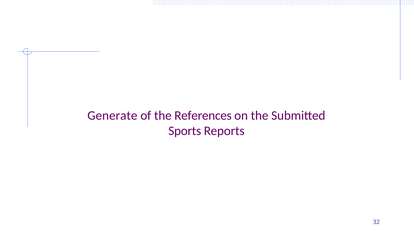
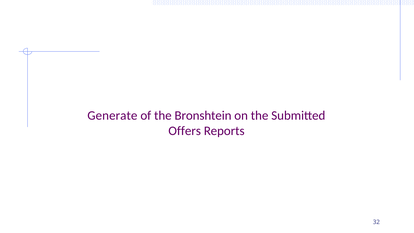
References: References -> Bronshtein (203, 115)
Sports: Sports -> Offers (185, 131)
